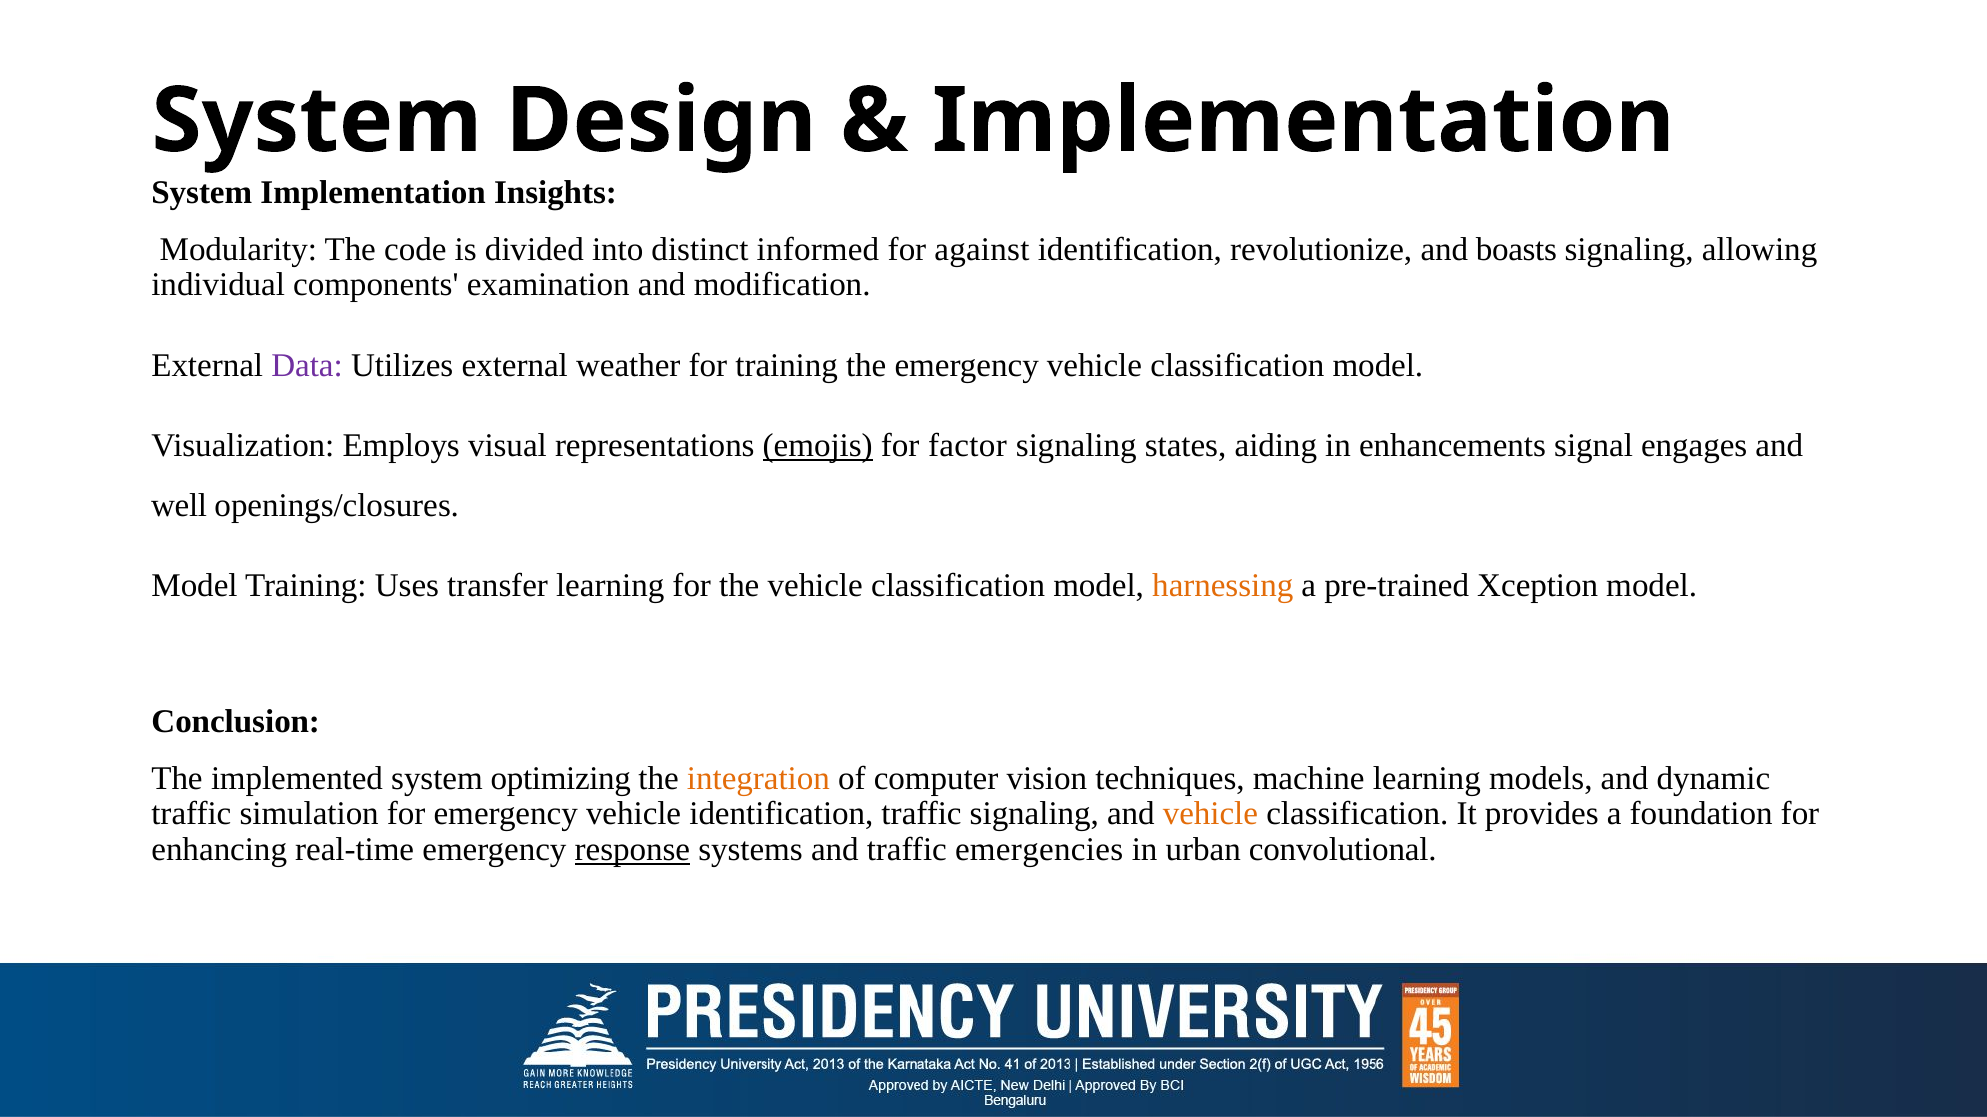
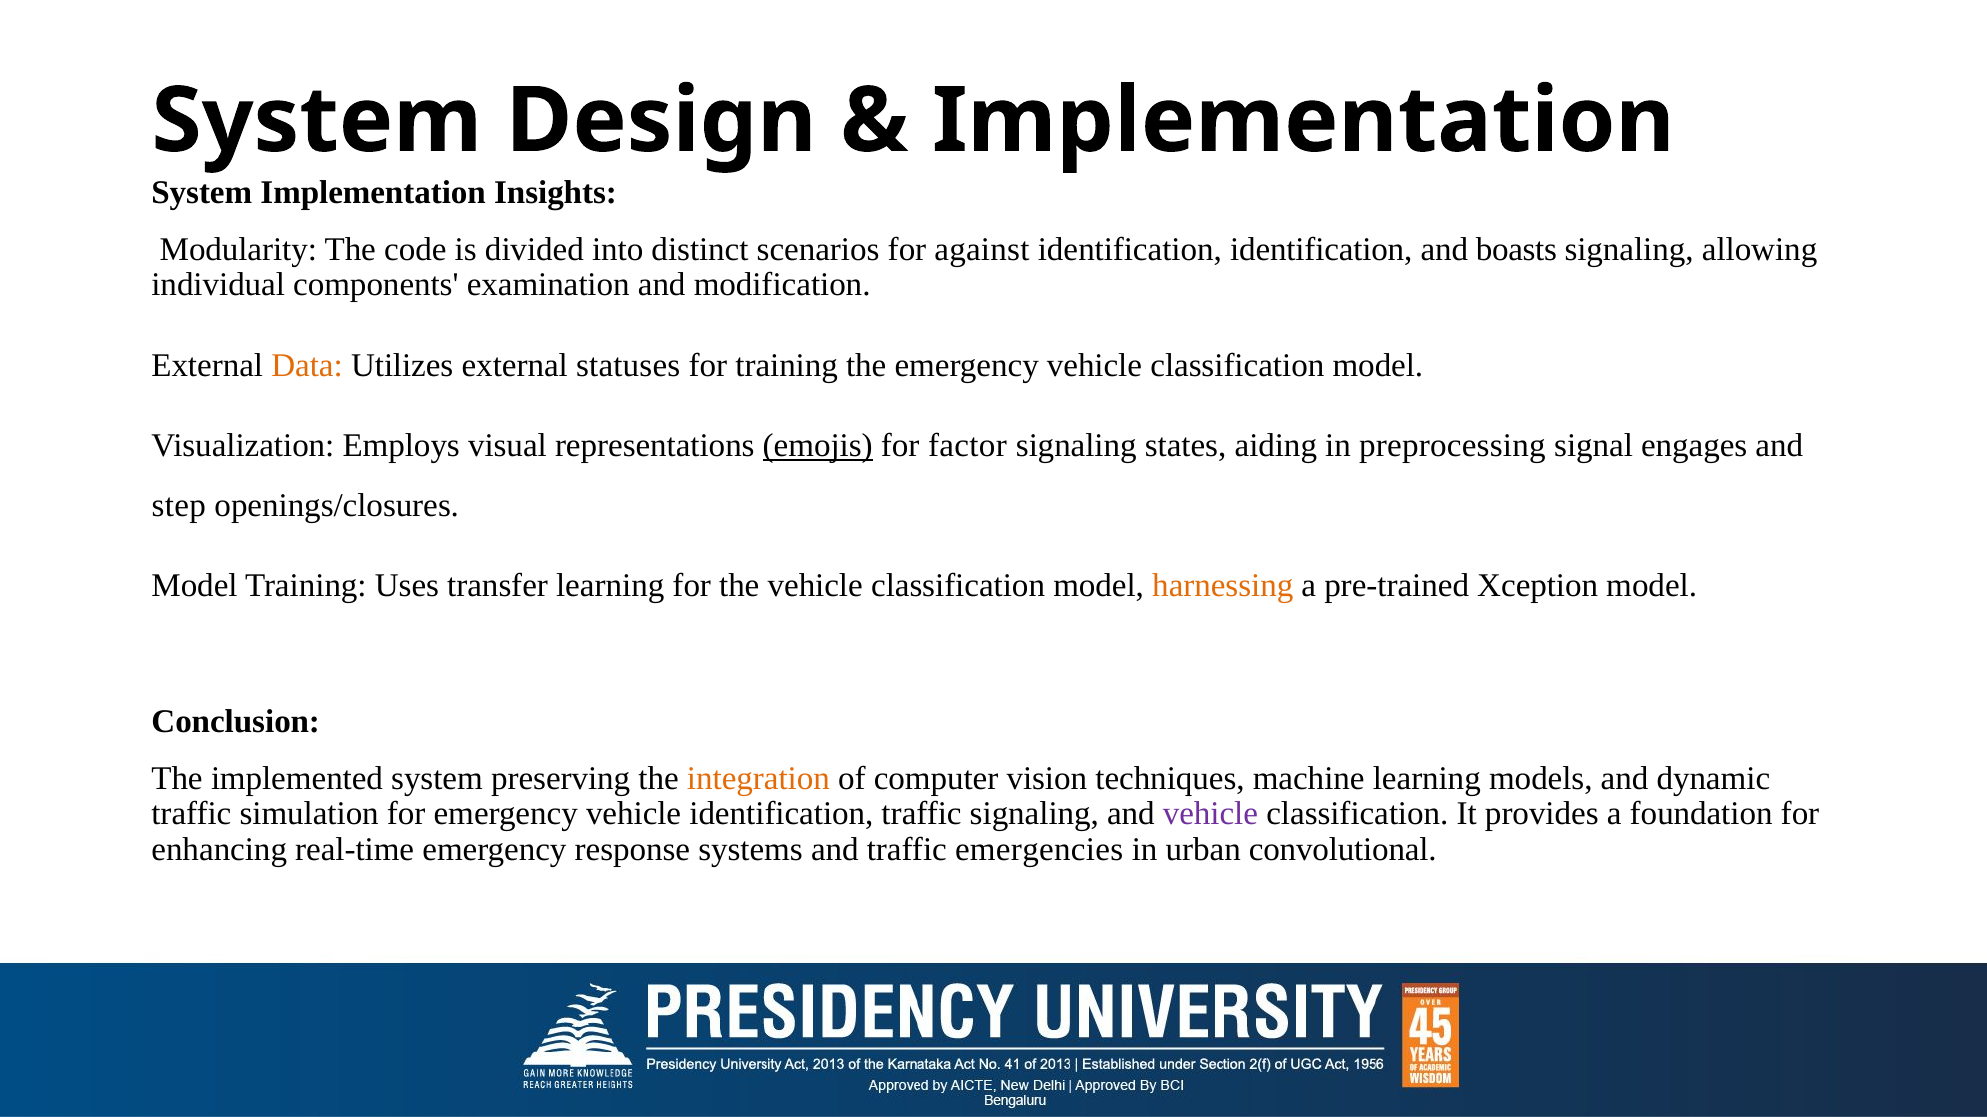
informed: informed -> scenarios (818, 249)
identification revolutionize: revolutionize -> identification (1321, 249)
Data colour: purple -> orange (307, 366)
weather: weather -> statuses (628, 366)
enhancements: enhancements -> preprocessing (1452, 446)
well: well -> step (179, 506)
optimizing: optimizing -> preserving (561, 779)
vehicle colour: orange -> purple (1210, 814)
response underline: present -> none (632, 850)
